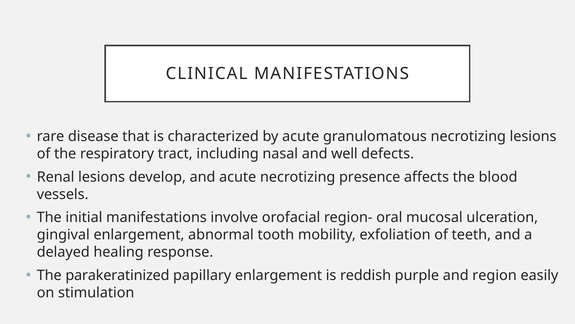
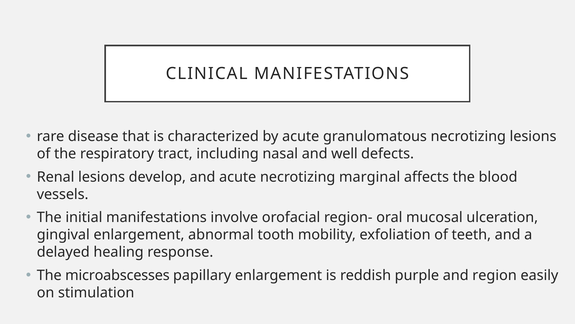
presence: presence -> marginal (370, 177)
parakeratinized: parakeratinized -> microabscesses (117, 275)
